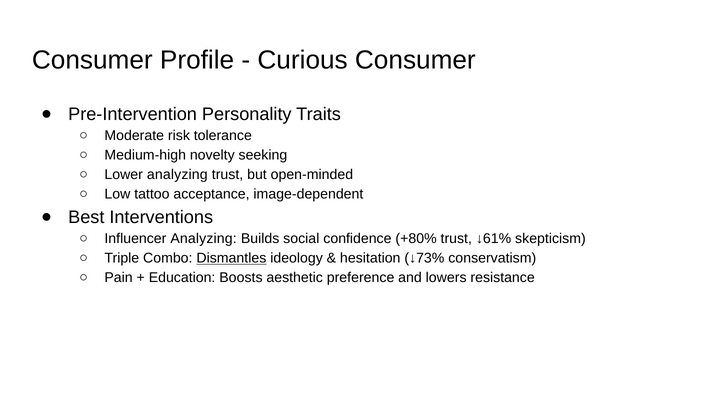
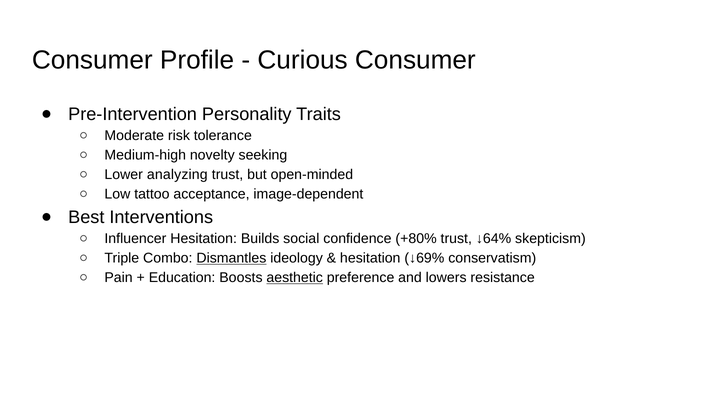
Influencer Analyzing: Analyzing -> Hesitation (204, 239)
↓61%: ↓61% -> ↓64% (494, 239)
↓73%: ↓73% -> ↓69% (424, 258)
aesthetic underline: none -> present (295, 278)
